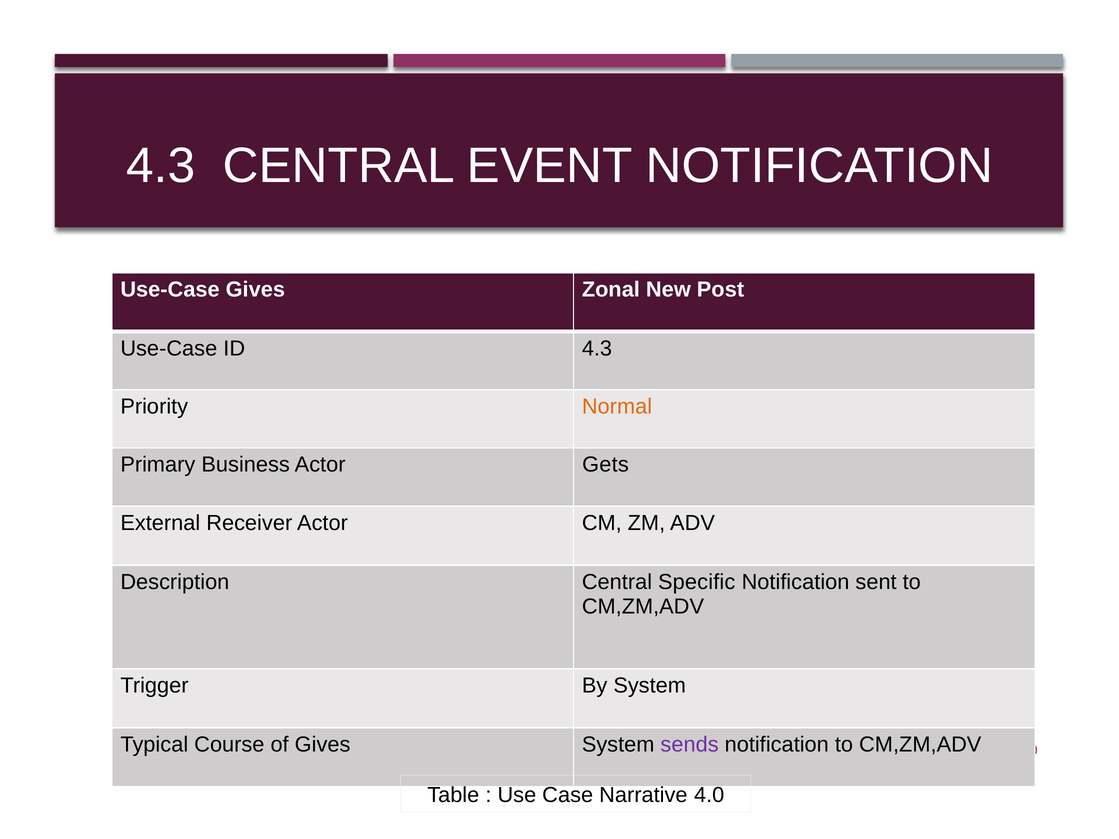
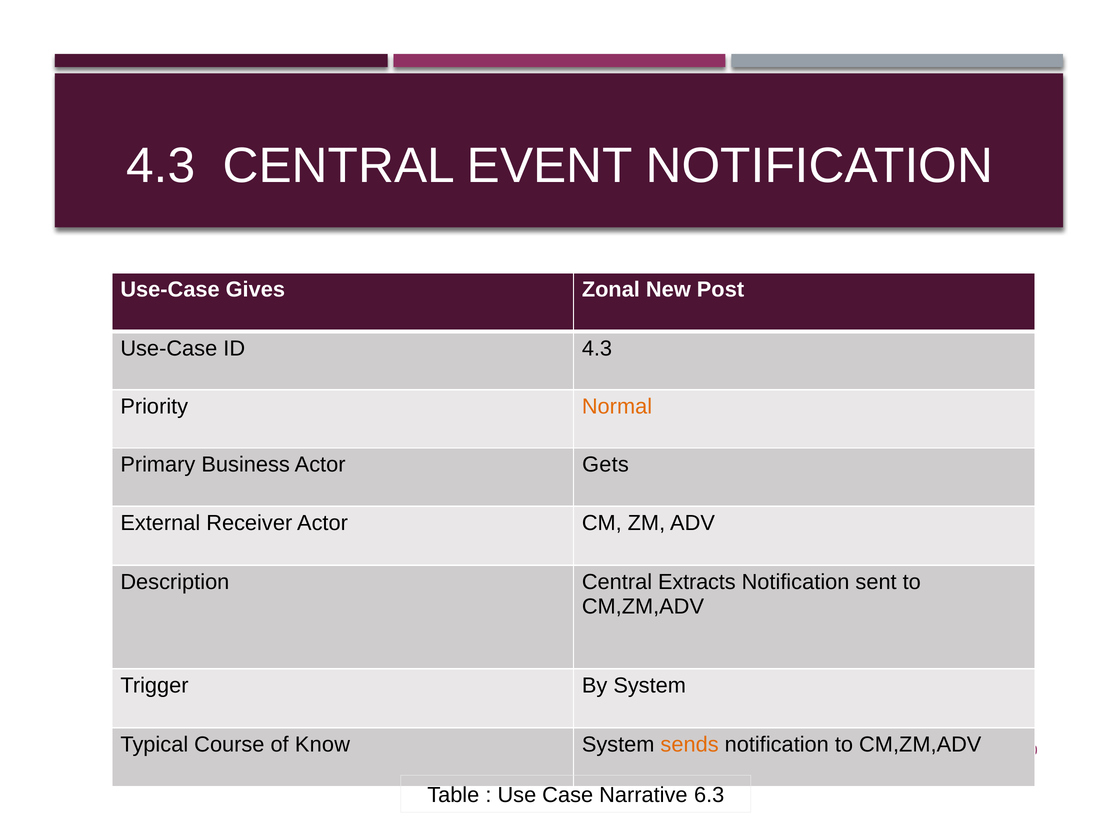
Specific: Specific -> Extracts (697, 582)
of Gives: Gives -> Know (322, 745)
sends colour: purple -> orange (690, 745)
4.0: 4.0 -> 6.3 (709, 795)
